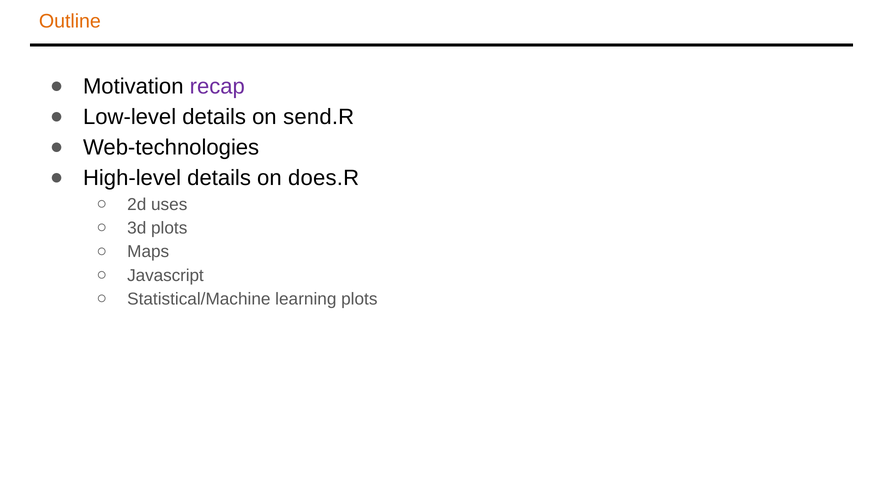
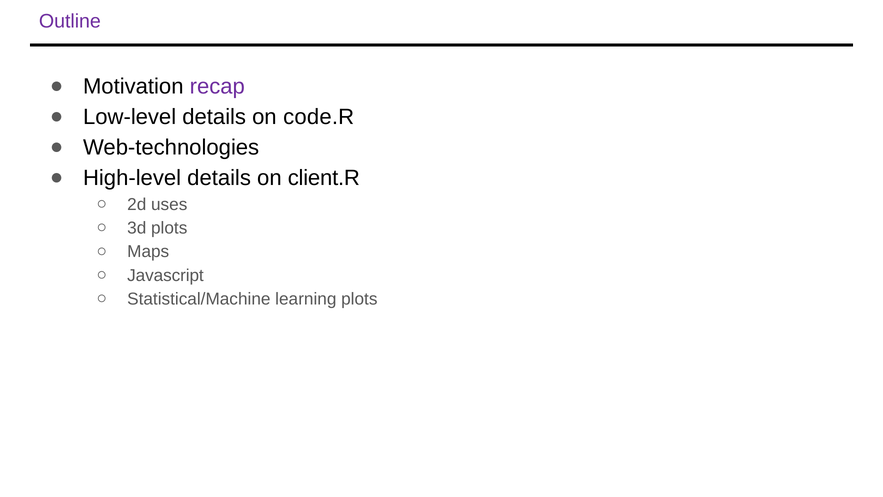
Outline colour: orange -> purple (70, 21)
send.R: send.R -> code.R (319, 117)
does.R: does.R -> client.R (324, 178)
